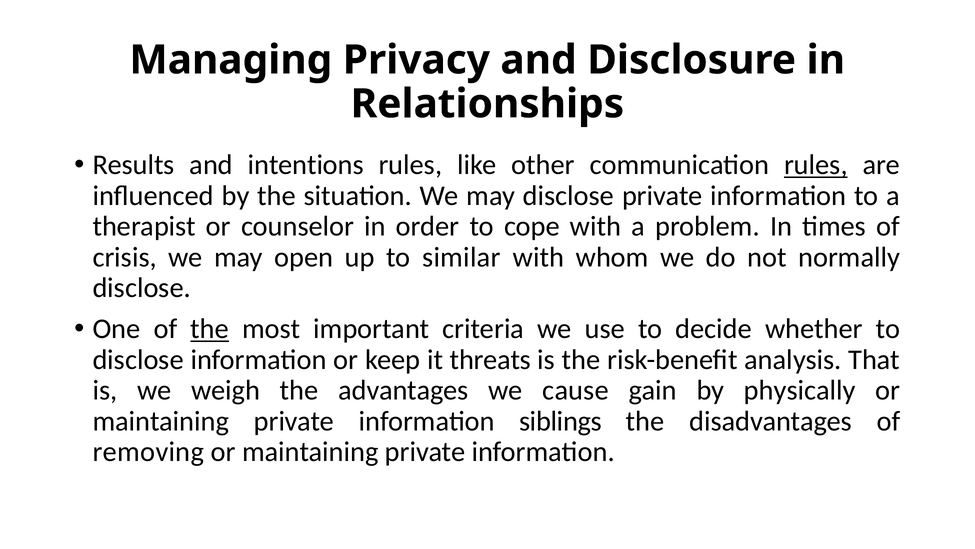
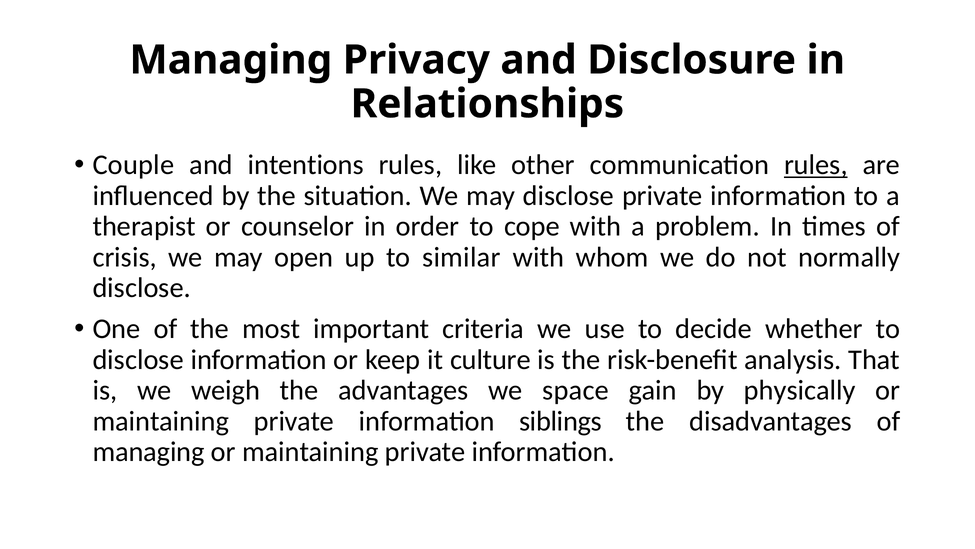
Results: Results -> Couple (133, 165)
the underline: present -> none (210, 329)
threats: threats -> culture (490, 359)
cause: cause -> space (576, 390)
removing: removing -> managing (149, 451)
